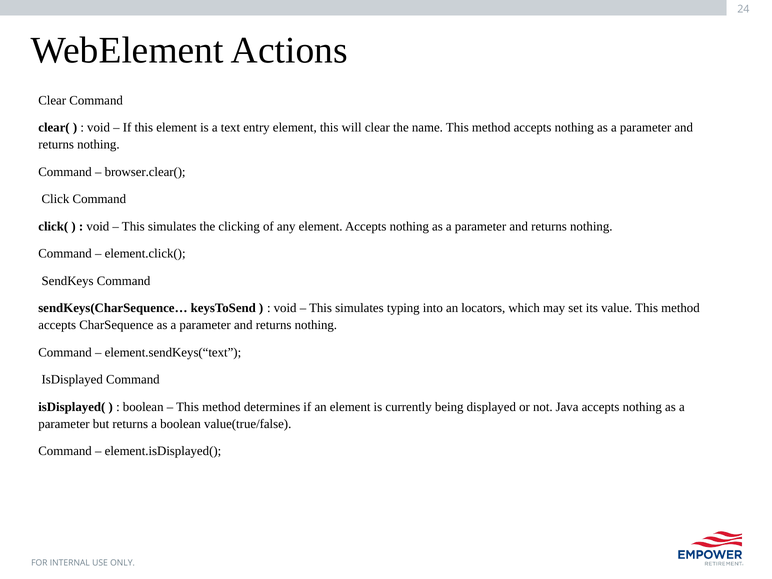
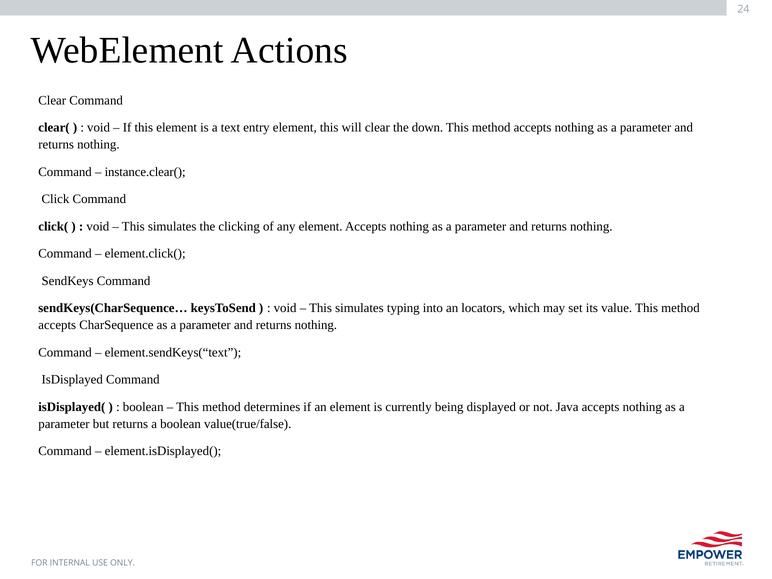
name: name -> down (427, 128)
browser.clear(: browser.clear( -> instance.clear( (145, 172)
